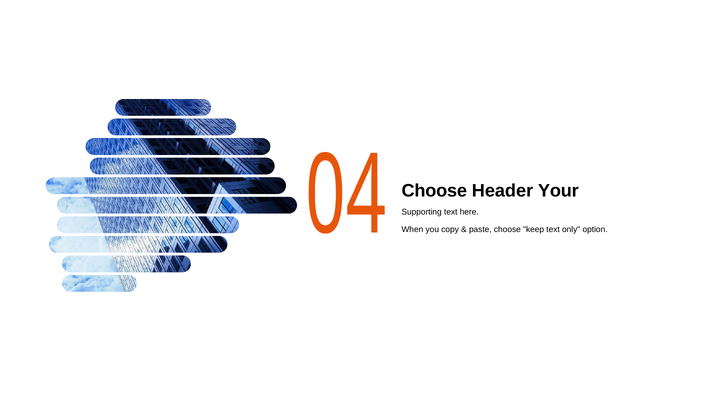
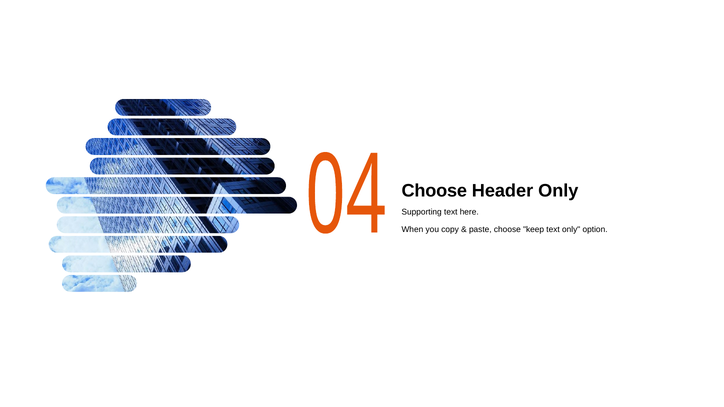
Header Your: Your -> Only (558, 191)
